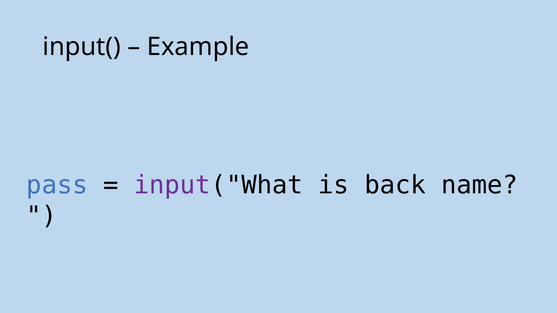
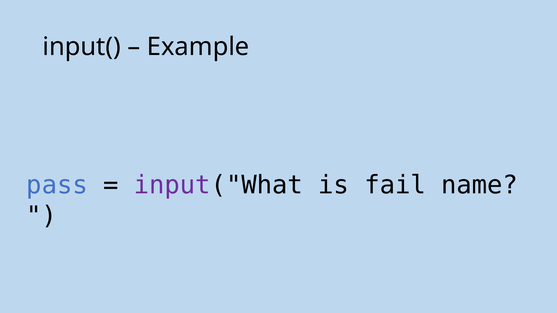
back: back -> fail (395, 185)
